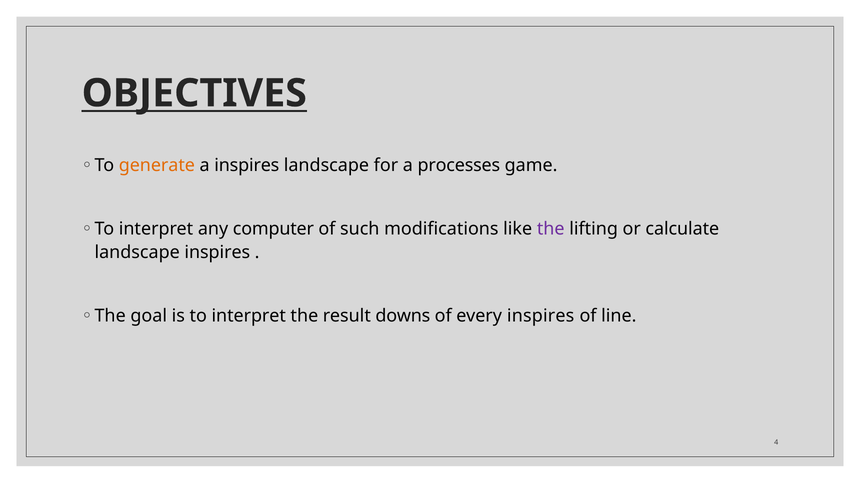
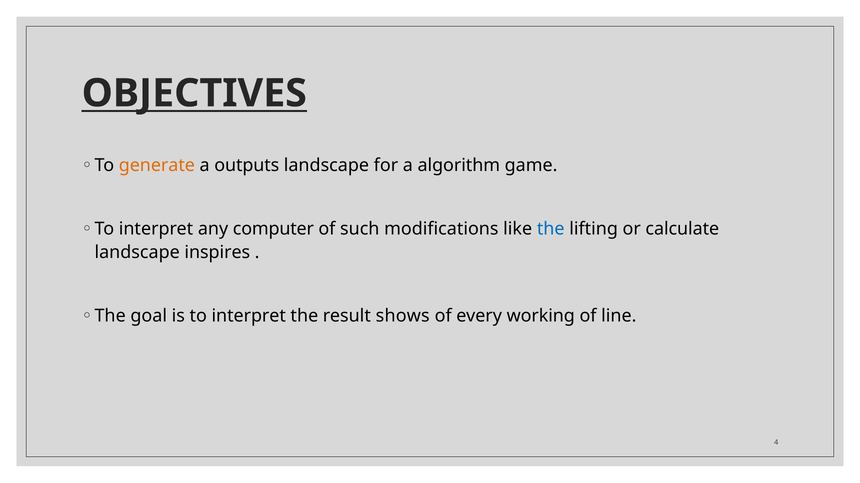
a inspires: inspires -> outputs (247, 166)
processes: processes -> algorithm (459, 166)
the colour: purple -> blue (551, 229)
downs: downs -> shows (403, 316)
every inspires: inspires -> working (541, 316)
